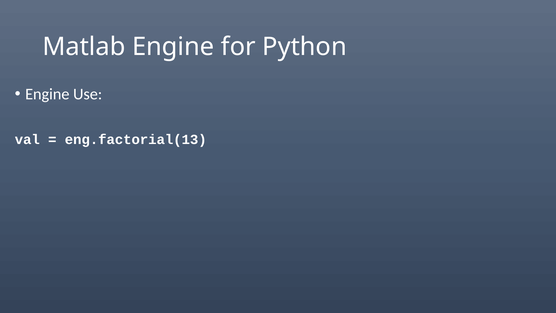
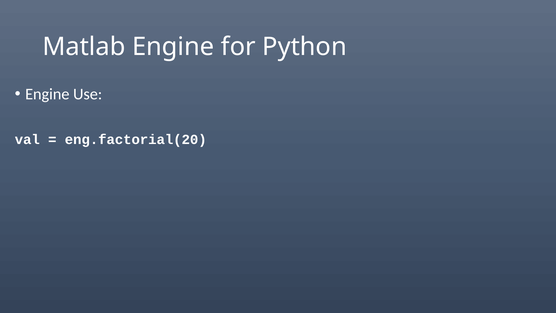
eng.factorial(13: eng.factorial(13 -> eng.factorial(20 (136, 139)
